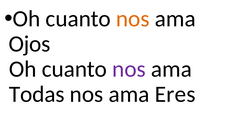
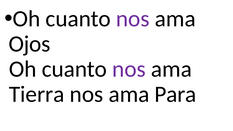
nos colour: orange -> purple (133, 19)
Todas: Todas -> Tierra (37, 94)
Eres: Eres -> Para (175, 94)
